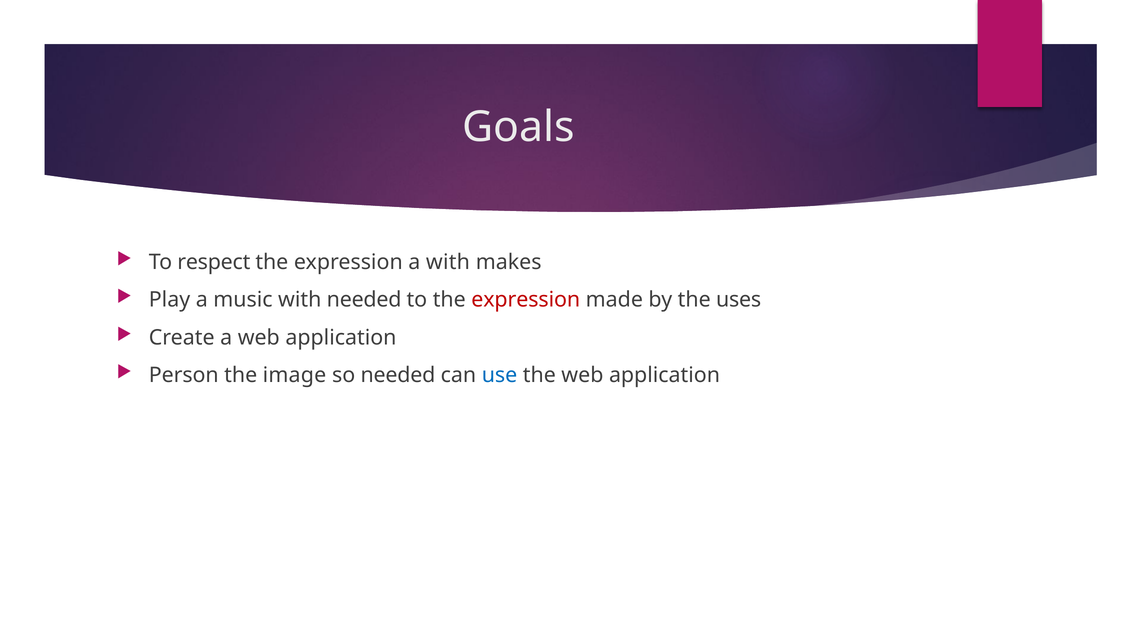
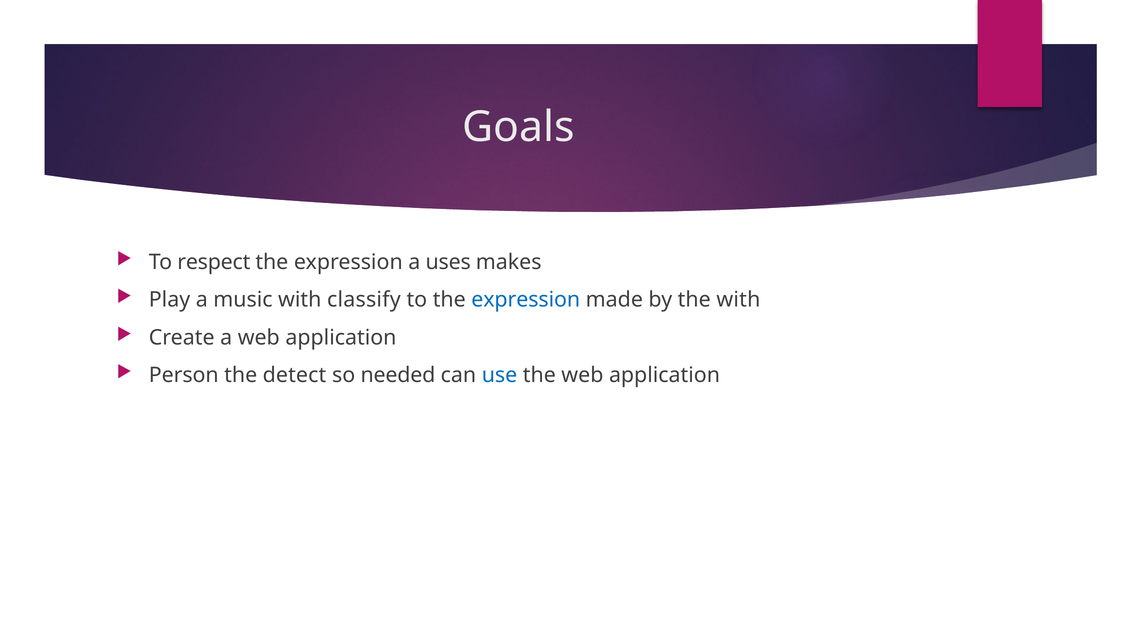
a with: with -> uses (448, 262)
with needed: needed -> classify (364, 300)
expression colour: red -> blue (526, 300)
the uses: uses -> with (738, 300)
image: image -> detect (294, 375)
